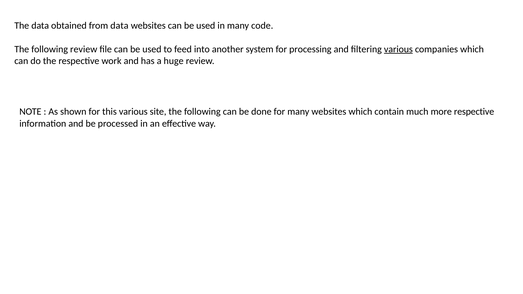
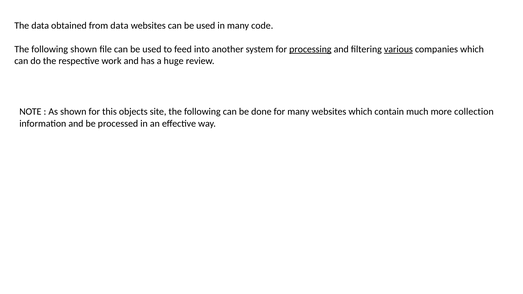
following review: review -> shown (84, 49)
processing underline: none -> present (310, 49)
this various: various -> objects (133, 112)
more respective: respective -> collection (474, 112)
